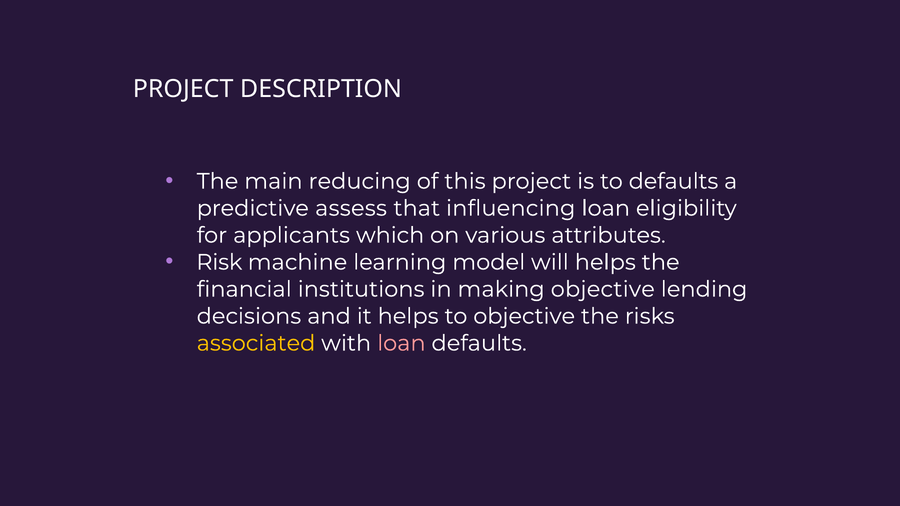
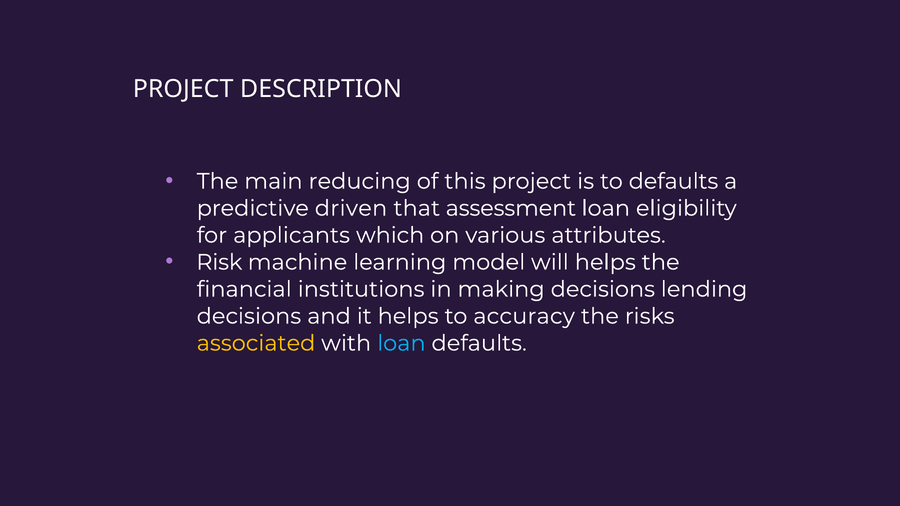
assess: assess -> driven (351, 208)
influencing: influencing -> assessment (511, 208)
making objective: objective -> decisions (603, 289)
to objective: objective -> accuracy (524, 316)
loan colour: pink -> light blue (401, 343)
